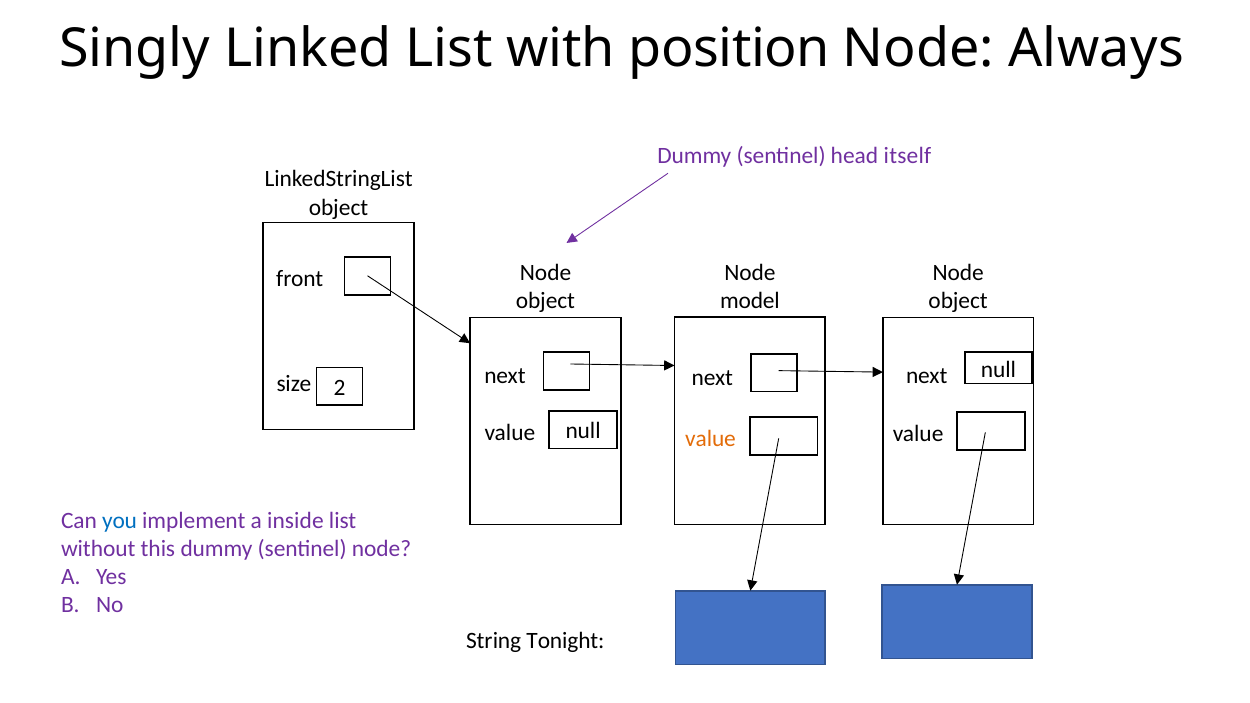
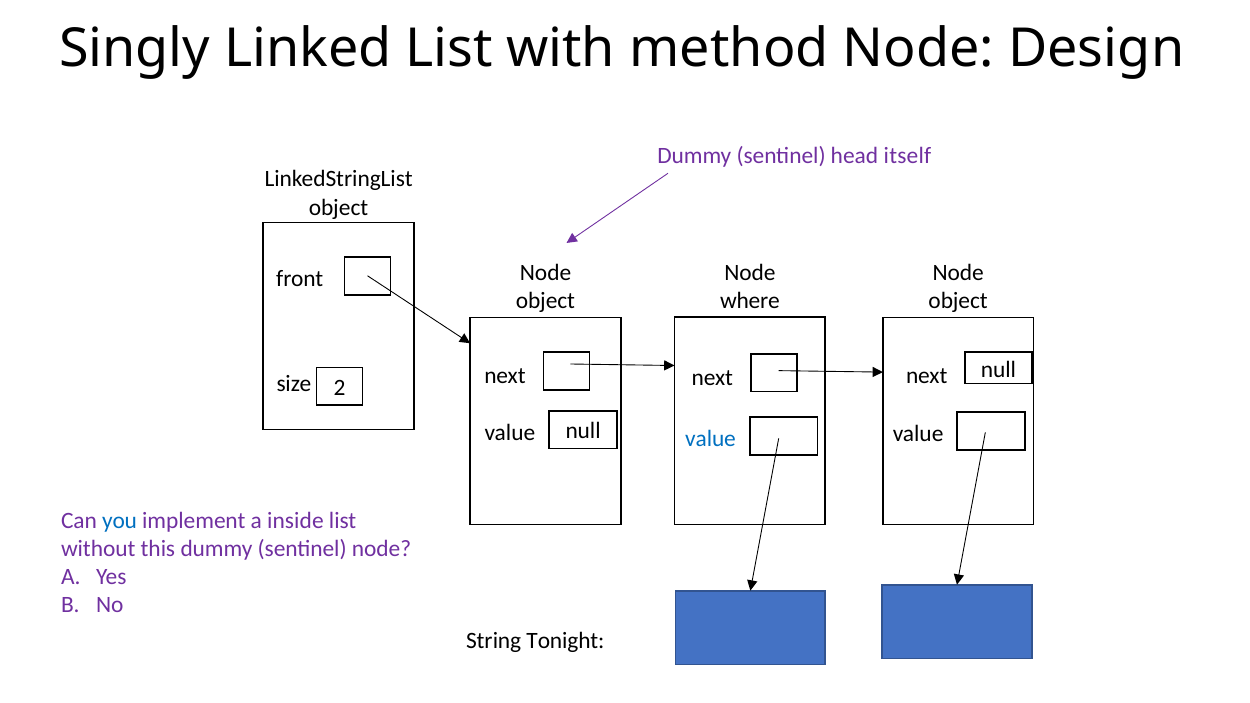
position: position -> method (729, 49)
Always: Always -> Design (1096, 49)
model: model -> where (750, 301)
value colour: orange -> blue (711, 439)
